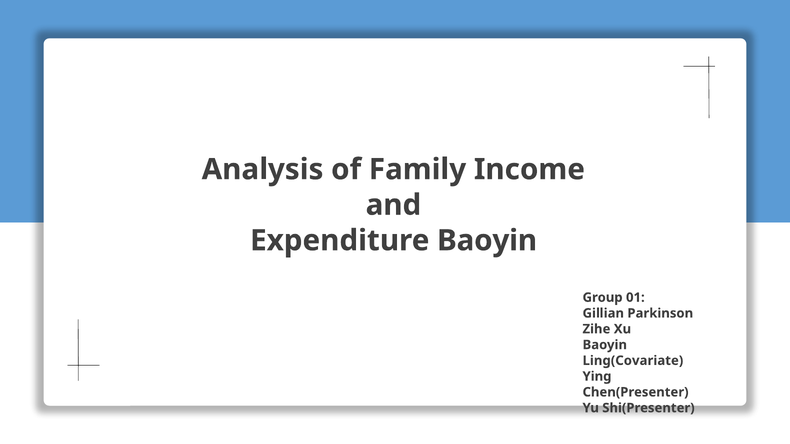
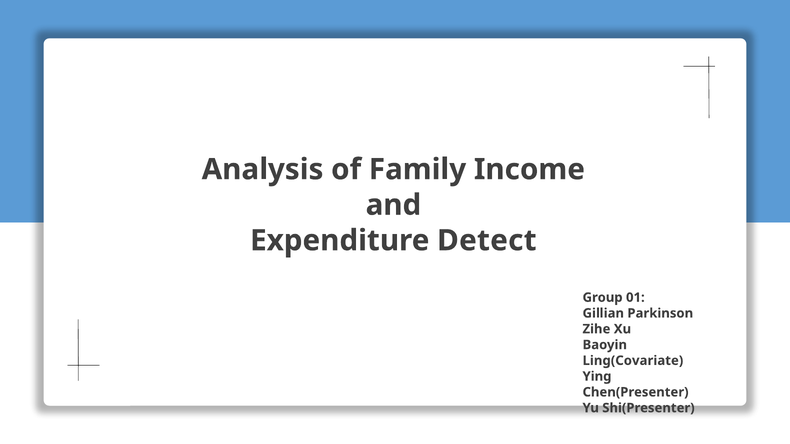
Expenditure Baoyin: Baoyin -> Detect (487, 241)
